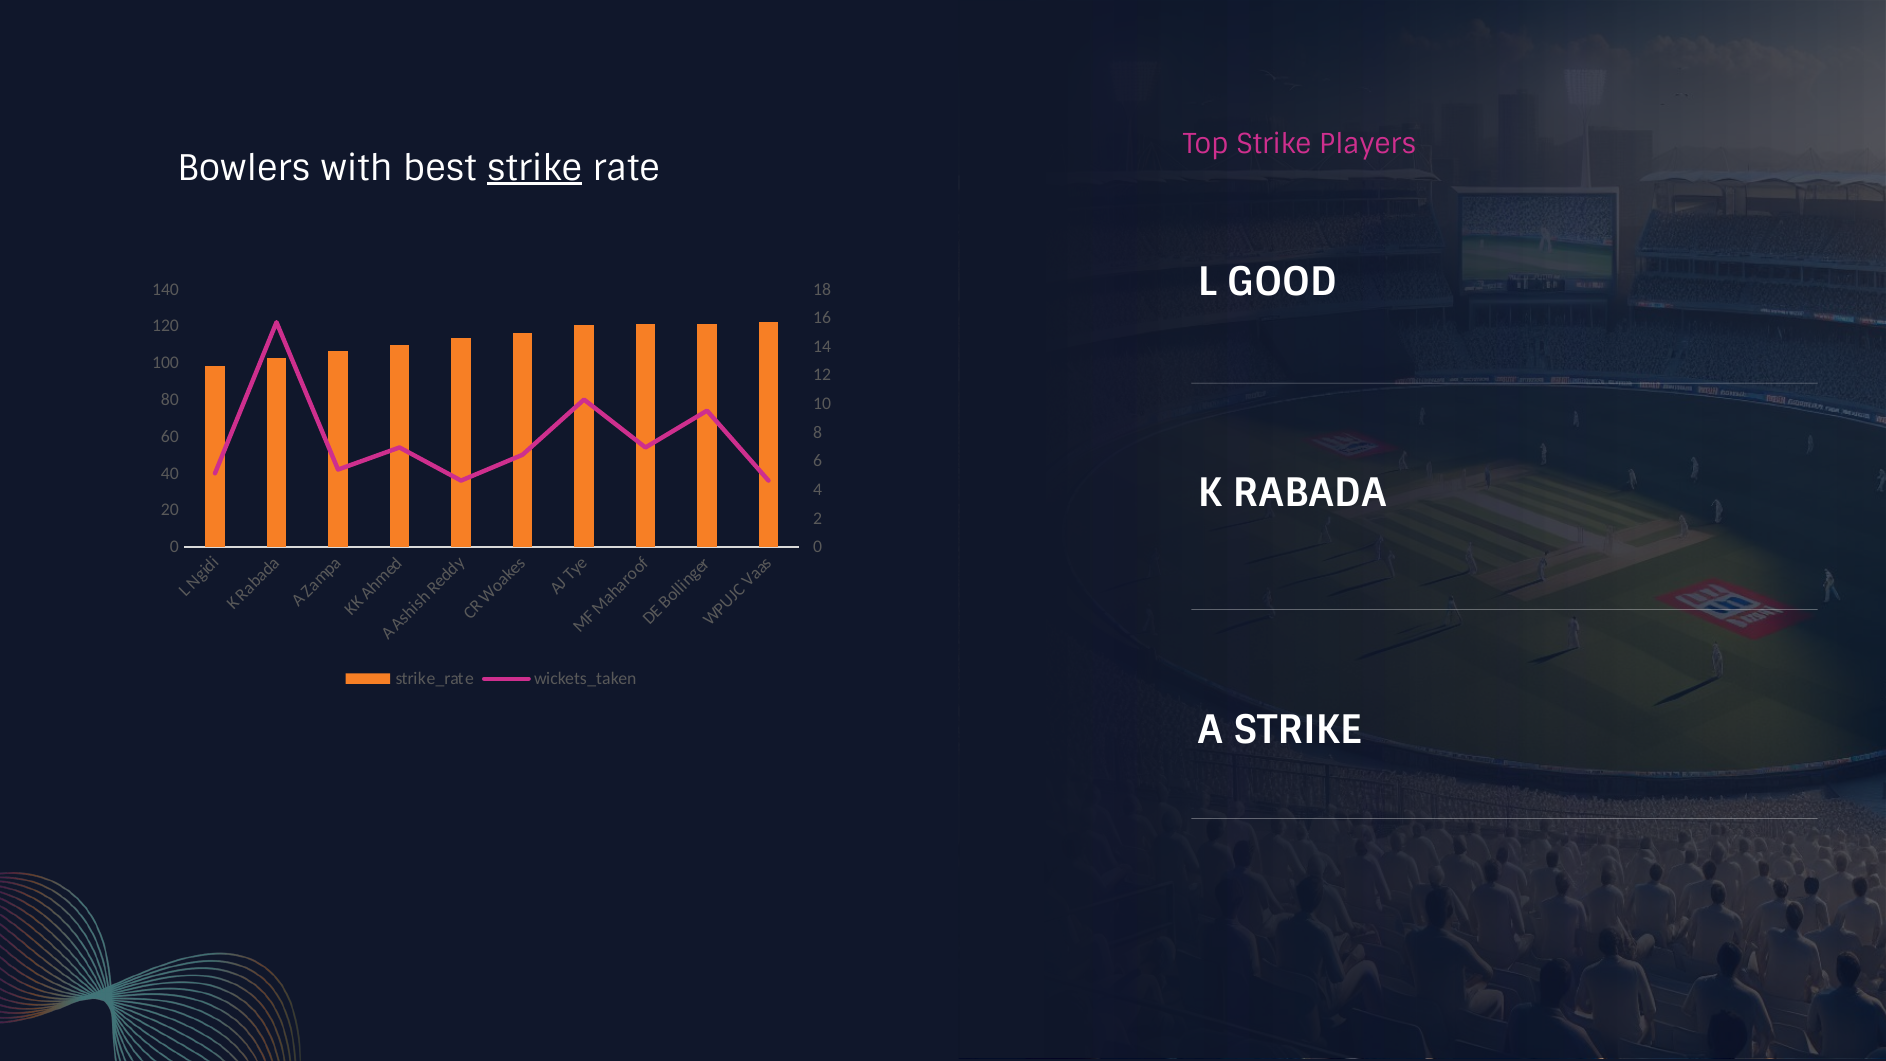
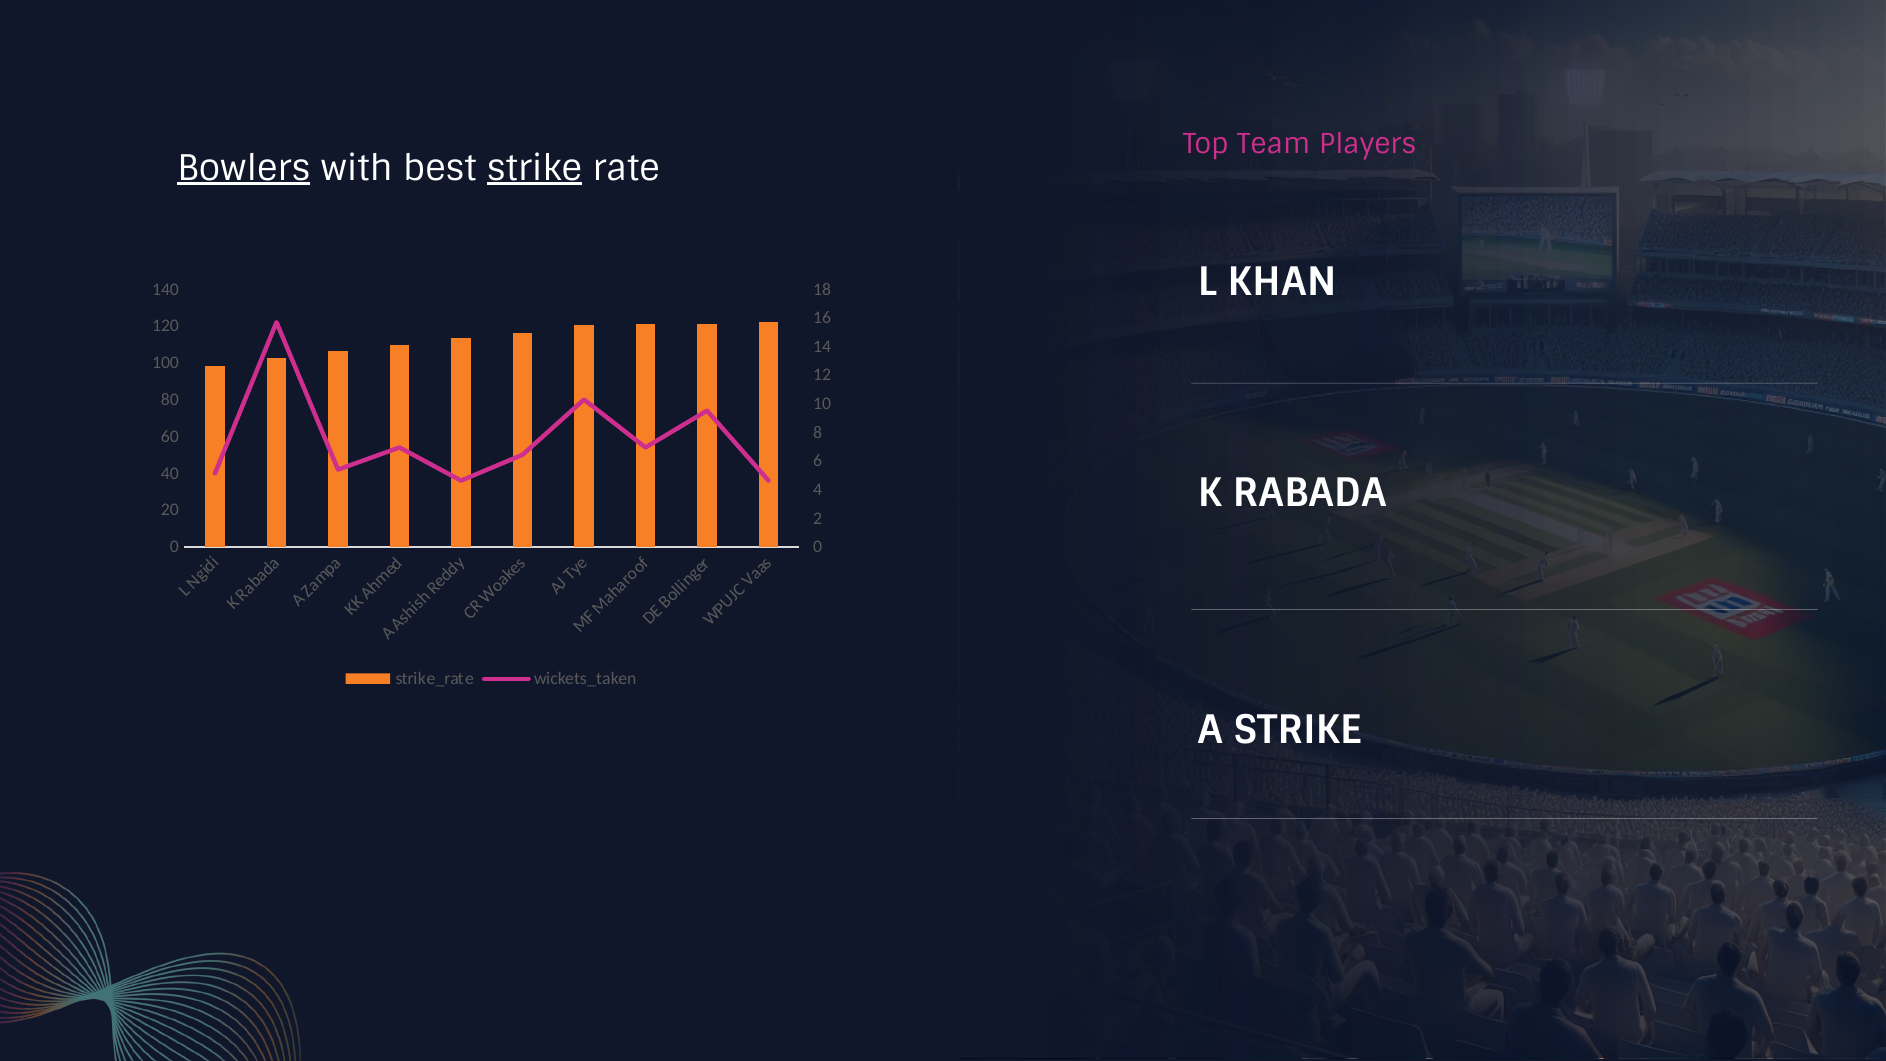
Top Strike: Strike -> Team (1274, 144)
Bowlers underline: none -> present (244, 168)
GOOD: GOOD -> KHAN (1282, 282)
